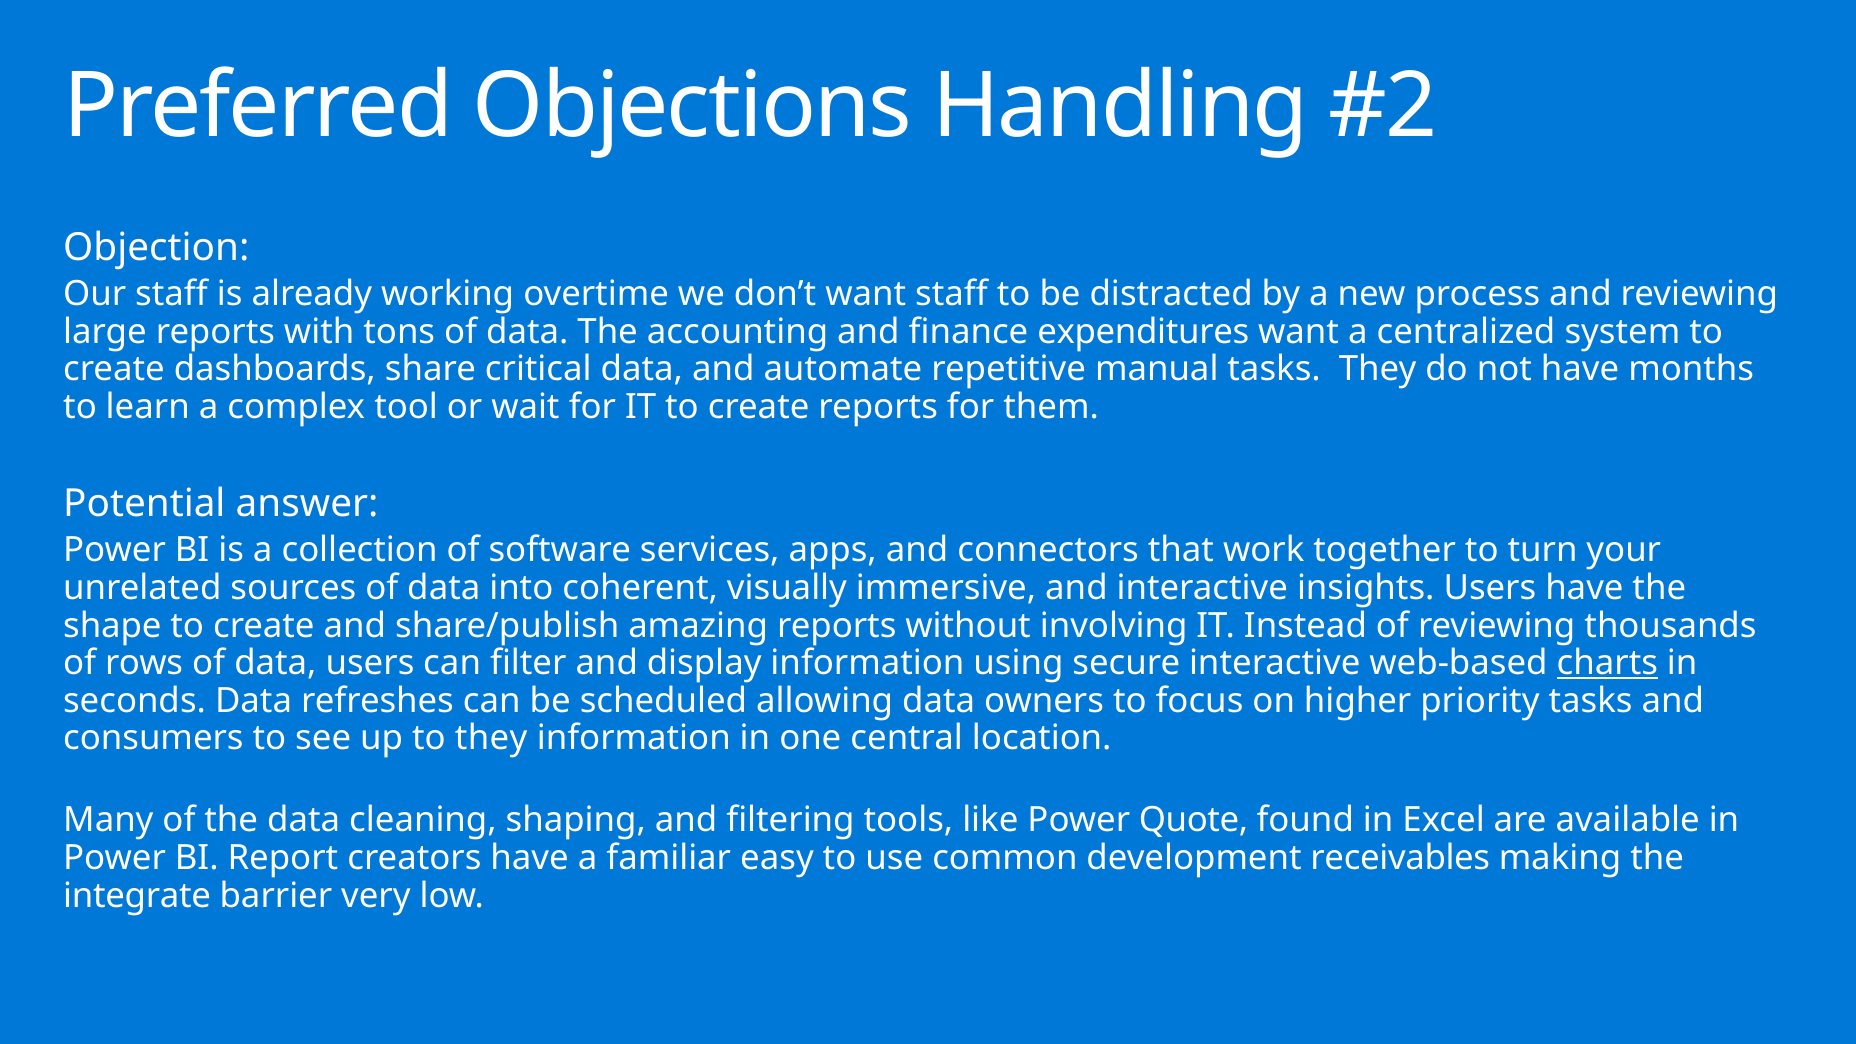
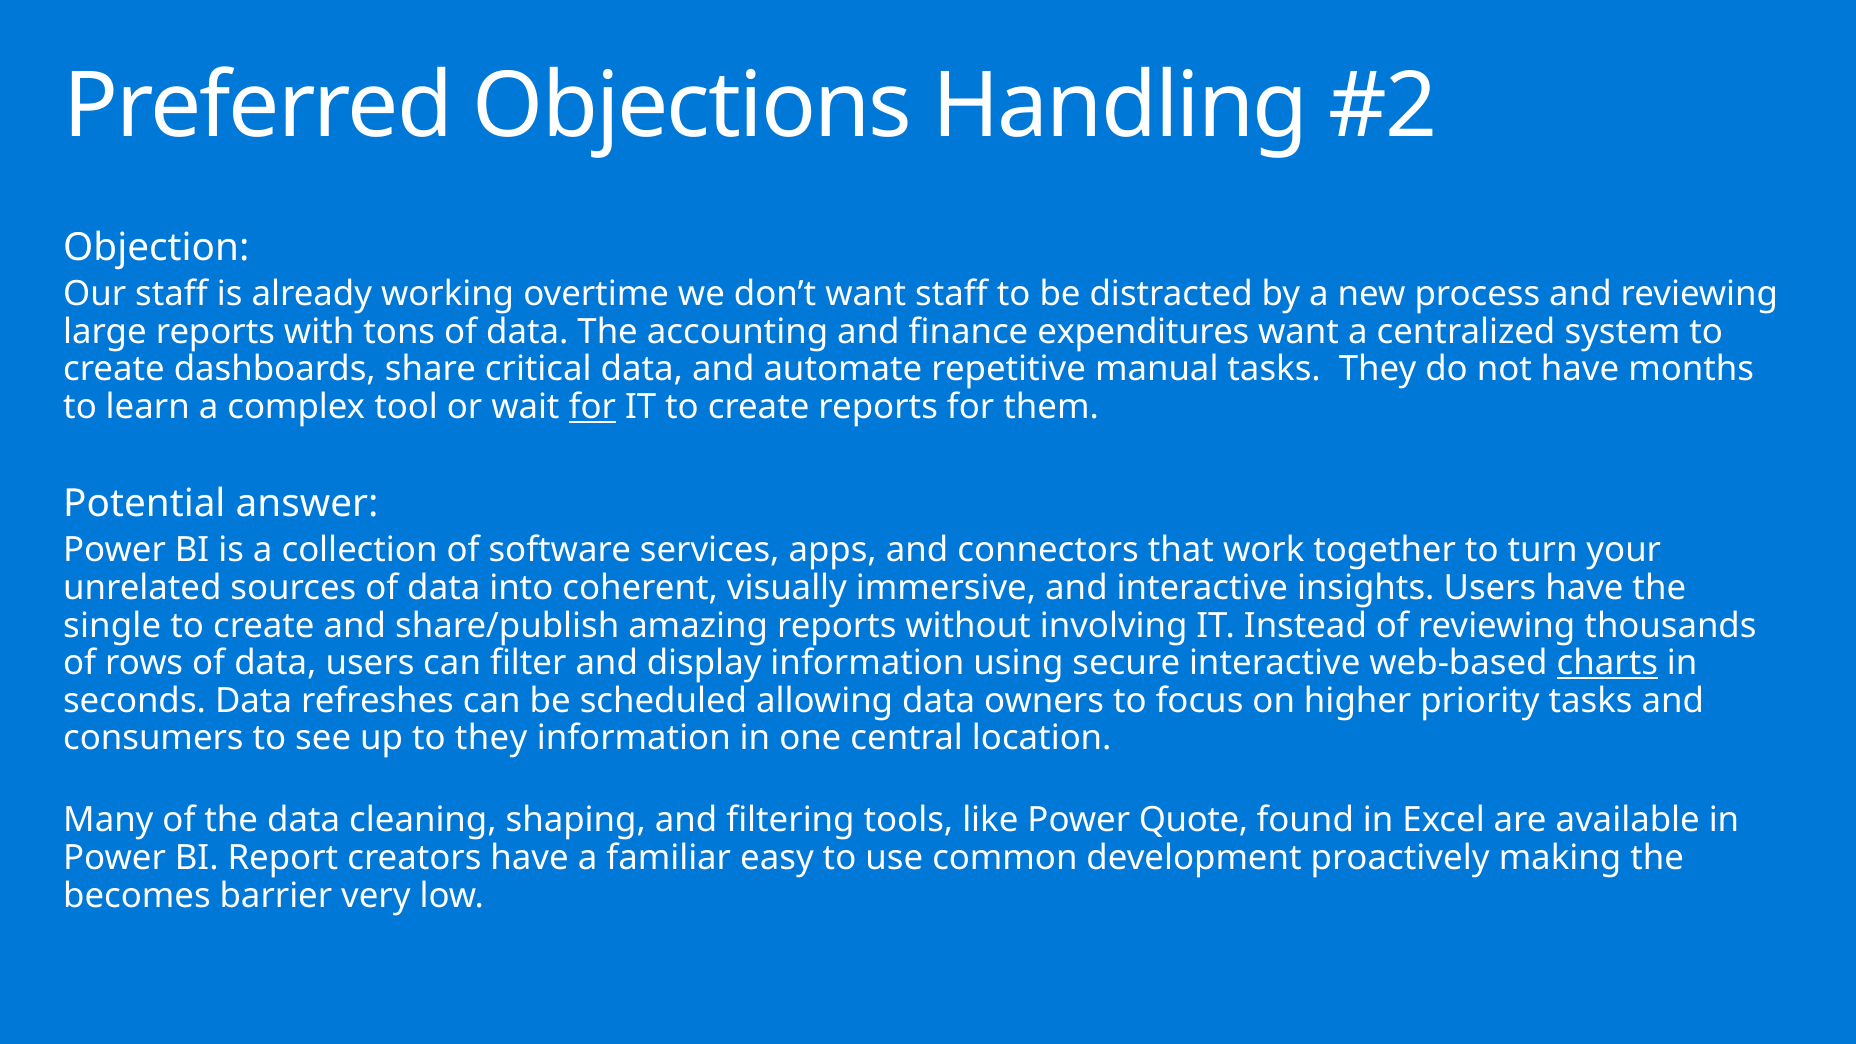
for underline: none -> present (592, 407)
shape: shape -> single (112, 626)
receivables: receivables -> proactively (1400, 858)
integrate: integrate -> becomes (137, 896)
